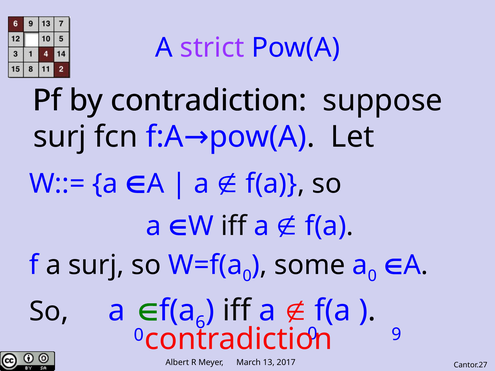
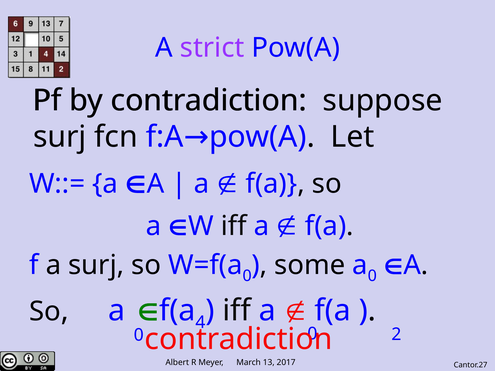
6: 6 -> 4 (201, 323)
9: 9 -> 2 (396, 335)
